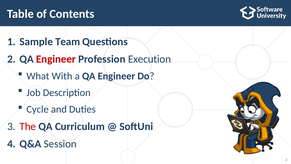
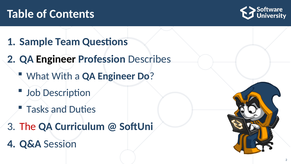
Engineer colour: red -> black (56, 59)
Execution: Execution -> Describes (149, 59)
Cycle: Cycle -> Tasks (38, 109)
